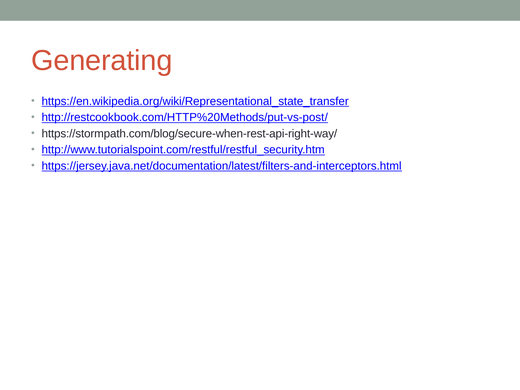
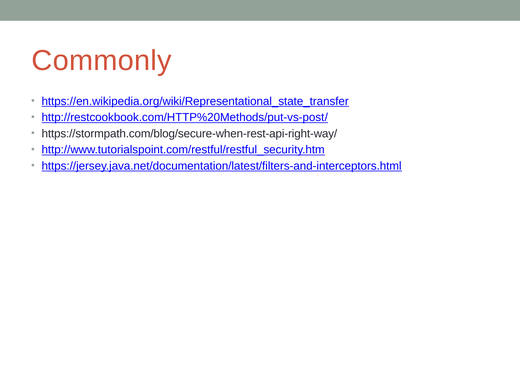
Generating: Generating -> Commonly (102, 61)
